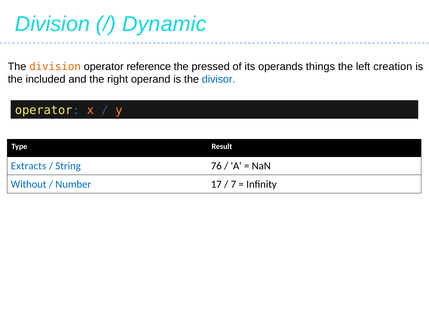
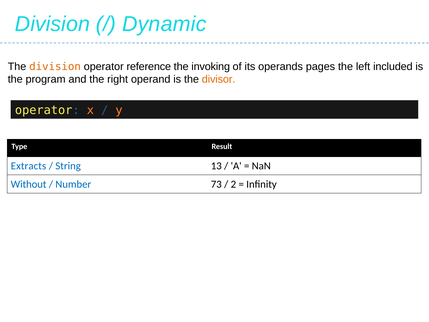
pressed: pressed -> invoking (211, 66)
things: things -> pages (321, 66)
creation: creation -> included (393, 66)
included: included -> program (46, 79)
divisor colour: blue -> orange (219, 79)
76: 76 -> 13 (216, 166)
17: 17 -> 73 (216, 184)
7: 7 -> 2 (233, 184)
